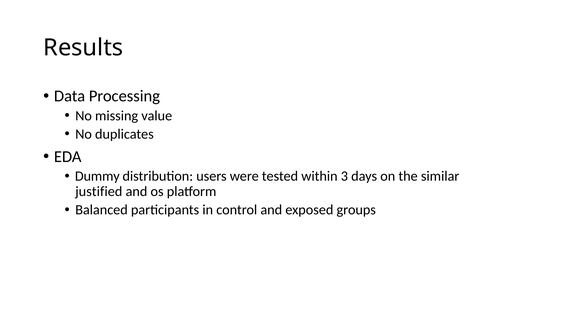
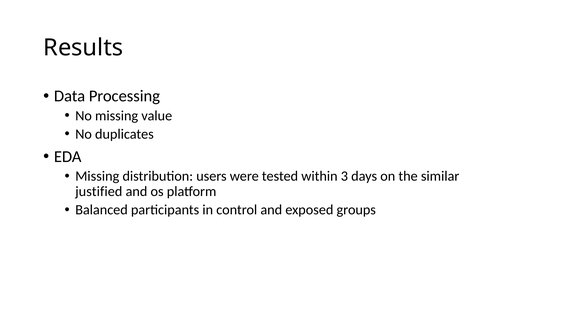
Dummy: Dummy -> Missing (97, 176)
